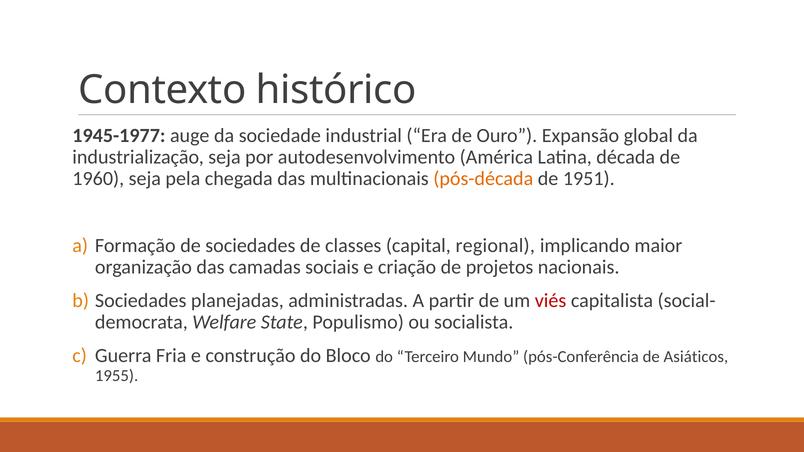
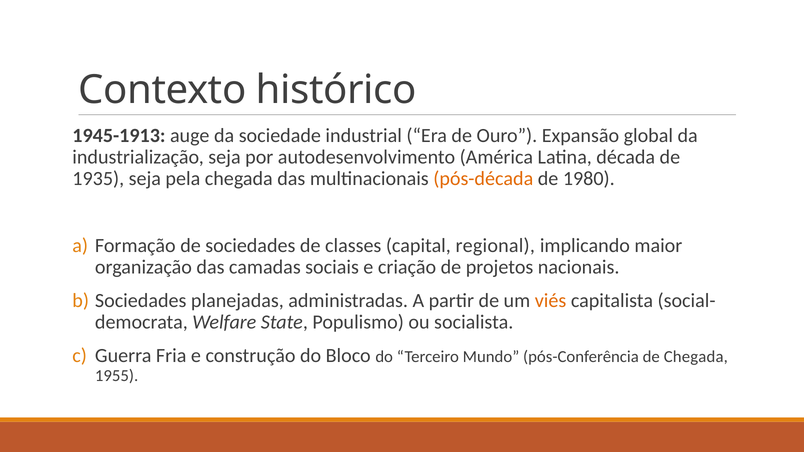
1945-1977: 1945-1977 -> 1945-1913 (119, 135)
1960: 1960 -> 1935 (98, 179)
1951: 1951 -> 1980 (589, 179)
viés colour: red -> orange (551, 301)
de Asiáticos: Asiáticos -> Chegada (696, 357)
